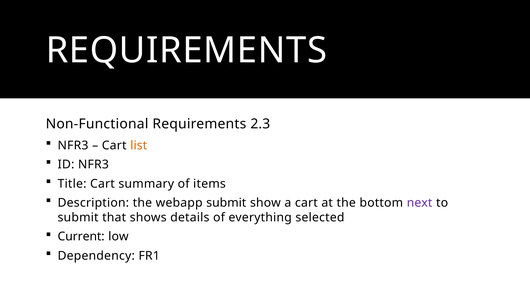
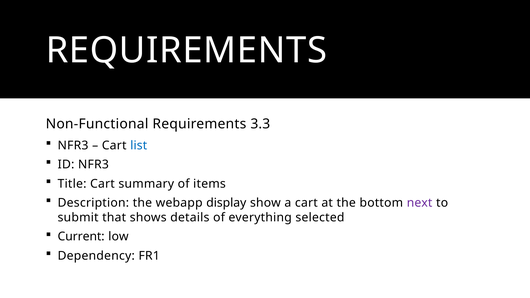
2.3: 2.3 -> 3.3 (260, 124)
list colour: orange -> blue (139, 146)
webapp submit: submit -> display (226, 203)
